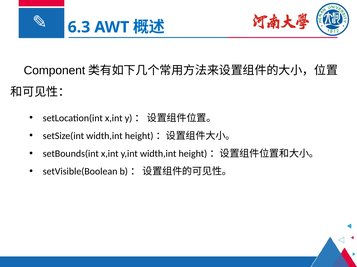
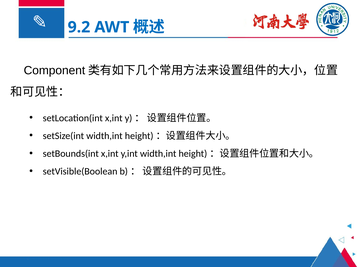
6.3: 6.3 -> 9.2 (79, 27)
